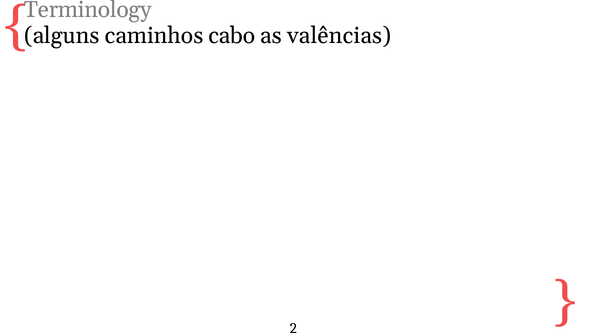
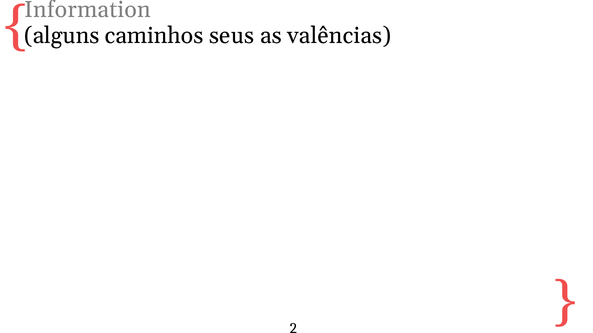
Terminology: Terminology -> Information (87, 9)
cabo: cabo -> seus (232, 36)
